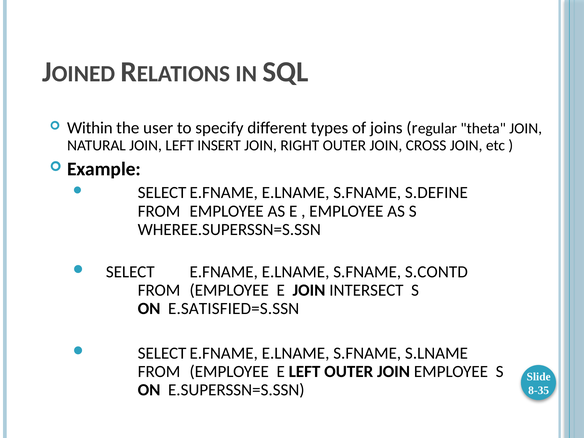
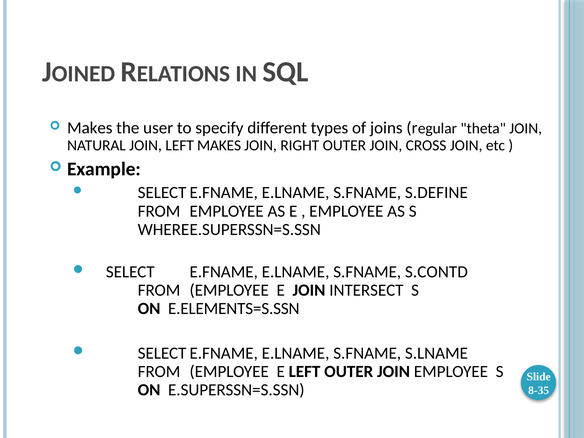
Within: Within -> Makes (90, 128)
LEFT INSERT: INSERT -> MAKES (219, 145)
E.SATISFIED=S.SSN: E.SATISFIED=S.SSN -> E.ELEMENTS=S.SSN (234, 309)
